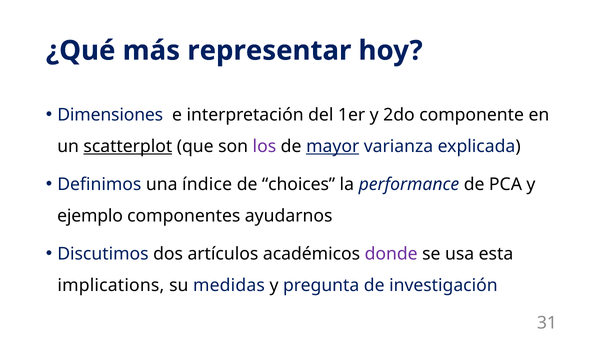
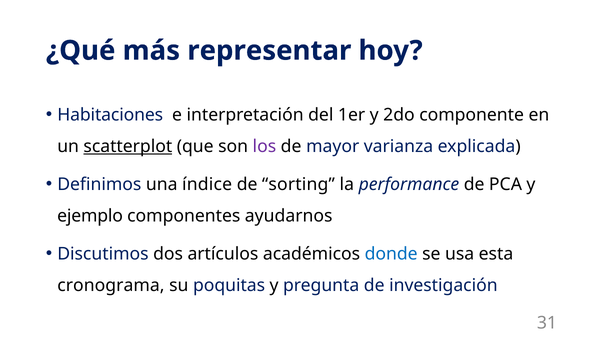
Dimensiones: Dimensiones -> Habitaciones (110, 115)
mayor underline: present -> none (333, 147)
choices: choices -> sorting (298, 185)
donde colour: purple -> blue (391, 254)
implications: implications -> cronograma (111, 286)
medidas: medidas -> poquitas (229, 286)
